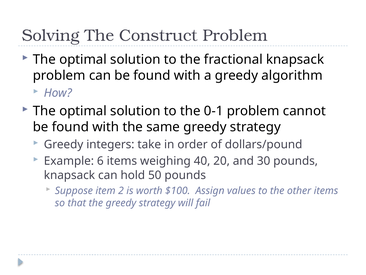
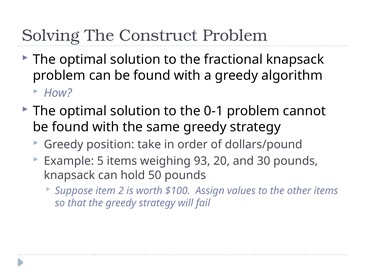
integers: integers -> position (110, 144)
6: 6 -> 5 (100, 161)
40: 40 -> 93 (202, 161)
